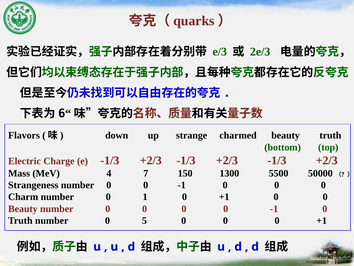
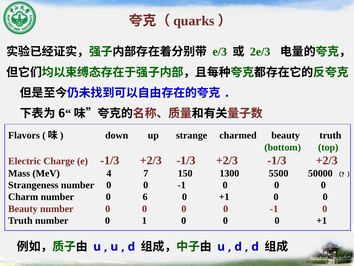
1: 1 -> 6 (145, 197)
5: 5 -> 1 (144, 220)
